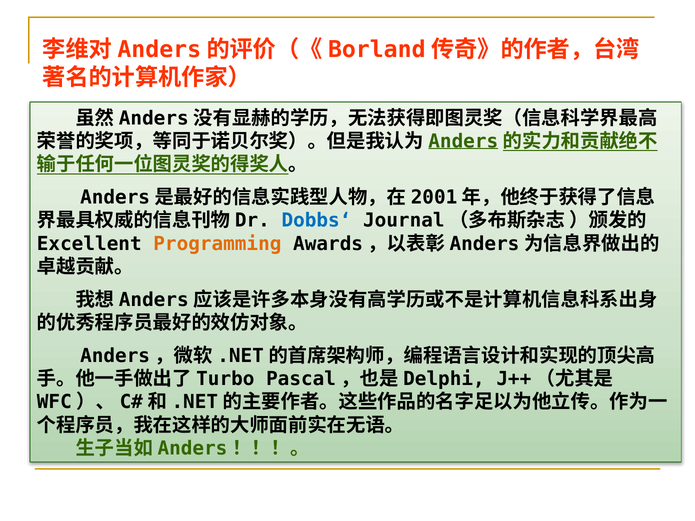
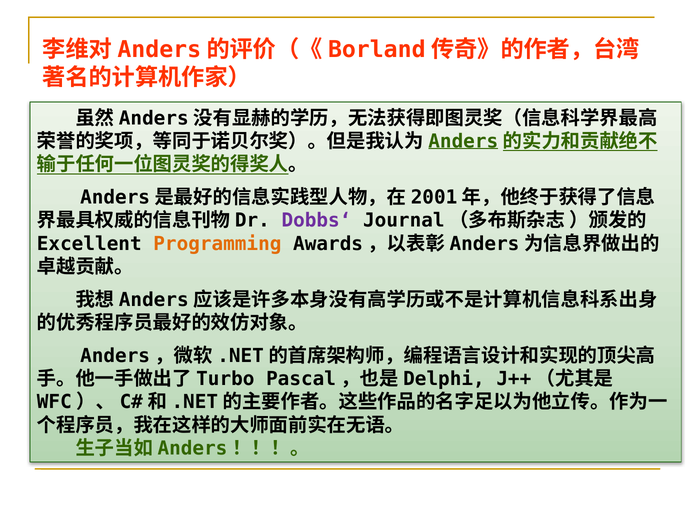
Dobbs‘ colour: blue -> purple (316, 221)
